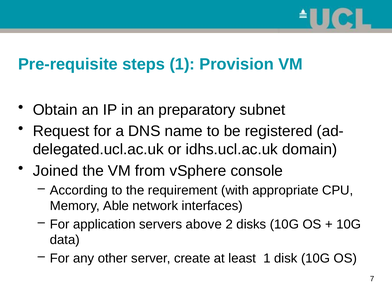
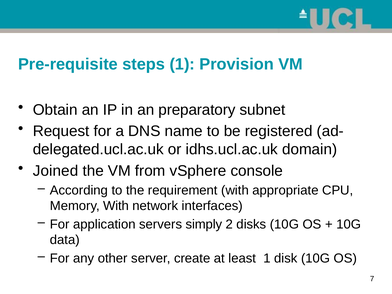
Memory Able: Able -> With (116, 206)
above: above -> simply (204, 224)
